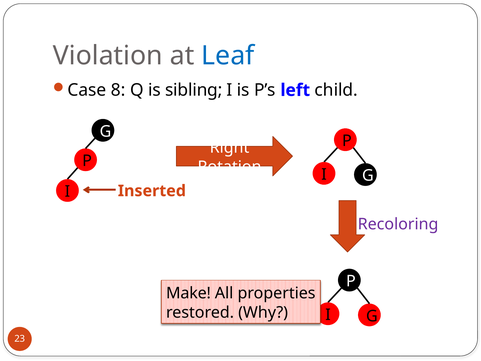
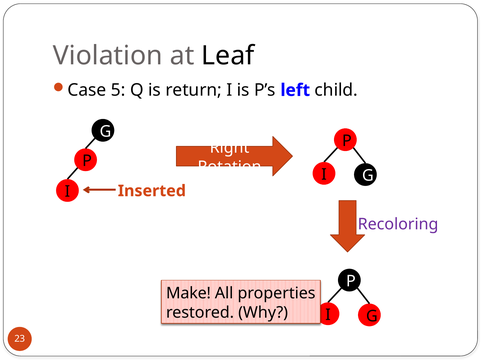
Leaf colour: blue -> black (228, 56)
8: 8 -> 5 (118, 90)
sibling: sibling -> return (194, 90)
